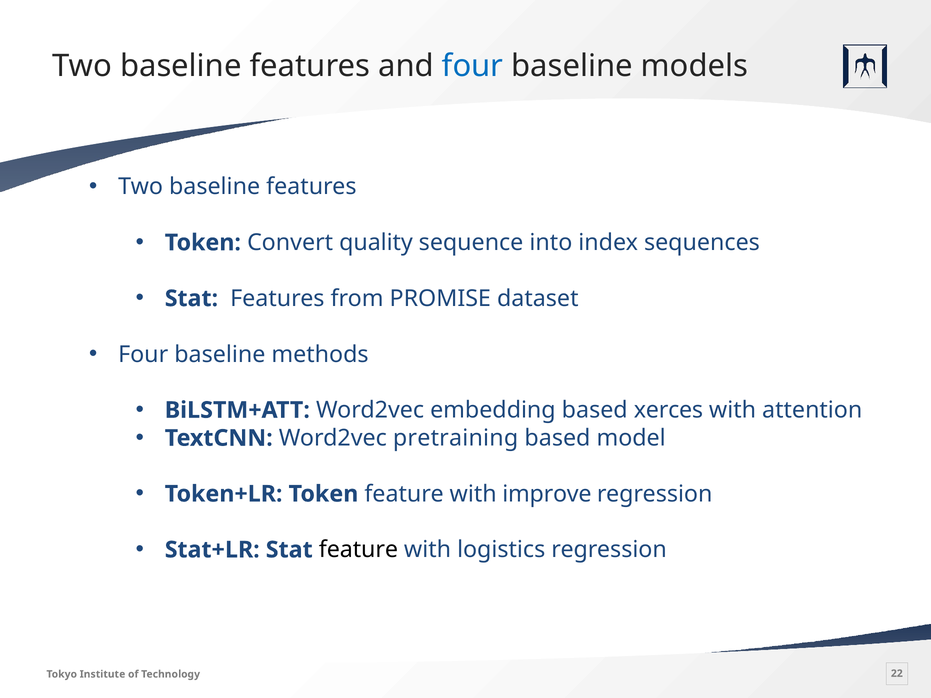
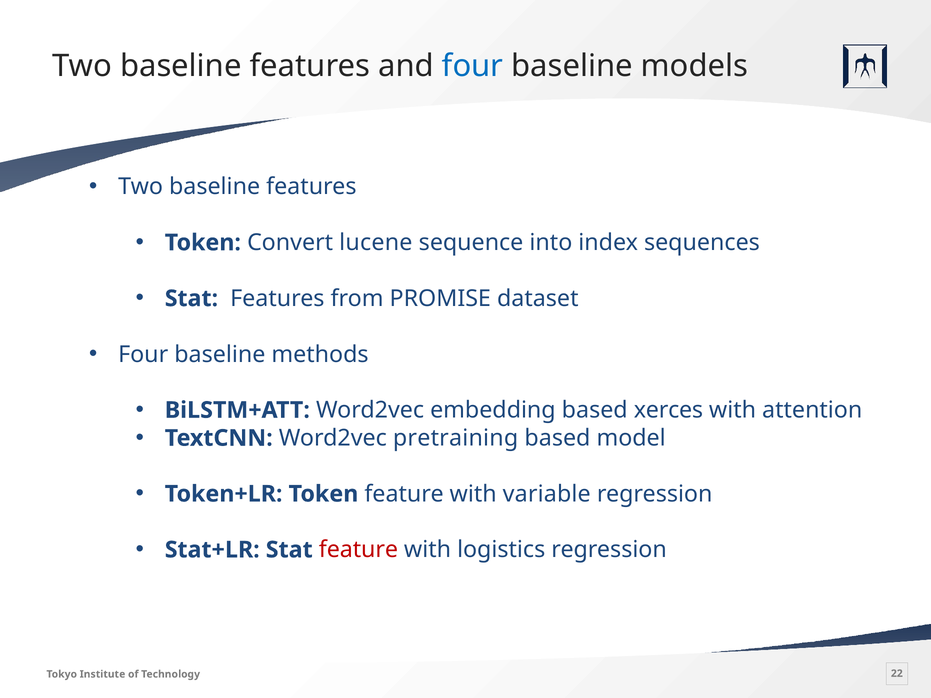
quality: quality -> lucene (376, 243)
improve: improve -> variable (547, 494)
feature colour: black -> red (358, 550)
